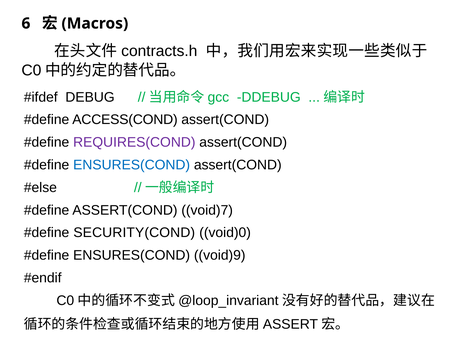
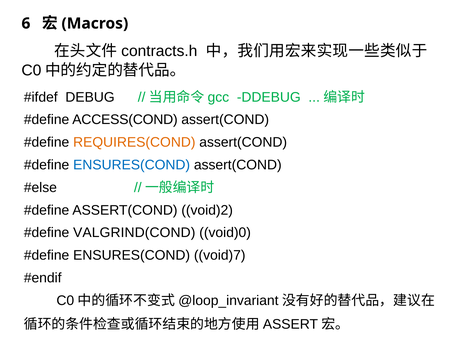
REQUIRES(COND colour: purple -> orange (134, 142)
void)7: void)7 -> void)2 (207, 210)
SECURITY(COND: SECURITY(COND -> VALGRIND(COND (134, 233)
void)9: void)9 -> void)7 (220, 255)
